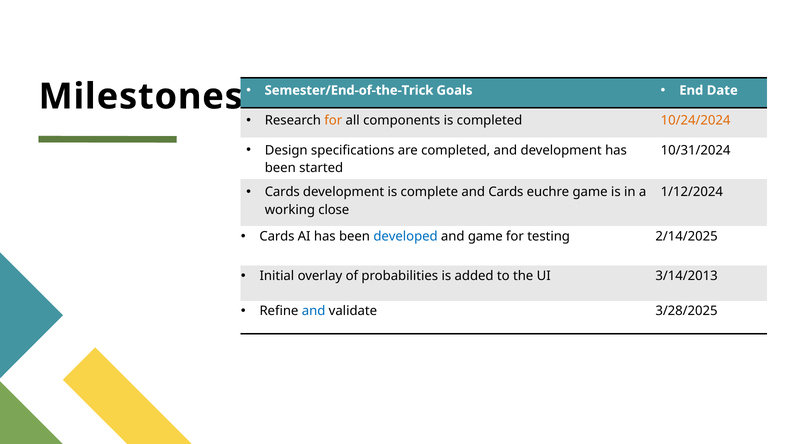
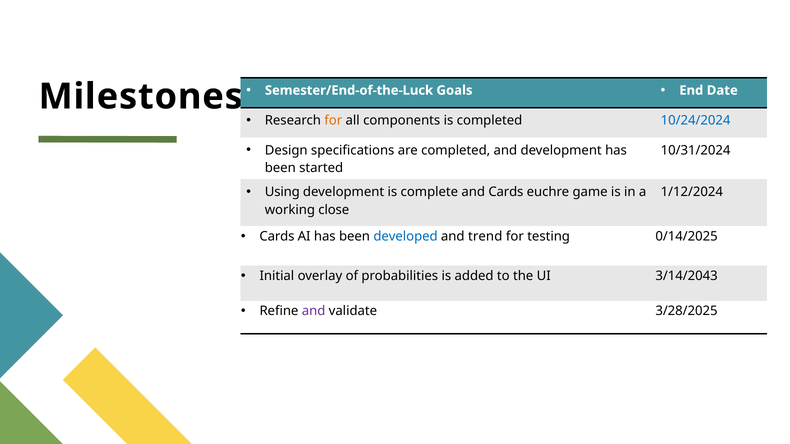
Semester/End-of-the-Trick: Semester/End-of-the-Trick -> Semester/End-of-the-Luck (349, 90)
10/24/2024 colour: orange -> blue (696, 120)
Cards: Cards -> Using (282, 192)
and game: game -> trend (485, 237)
2/14/2025: 2/14/2025 -> 0/14/2025 (687, 237)
3/14/2013: 3/14/2013 -> 3/14/2043 (687, 276)
and colour: blue -> purple (314, 311)
